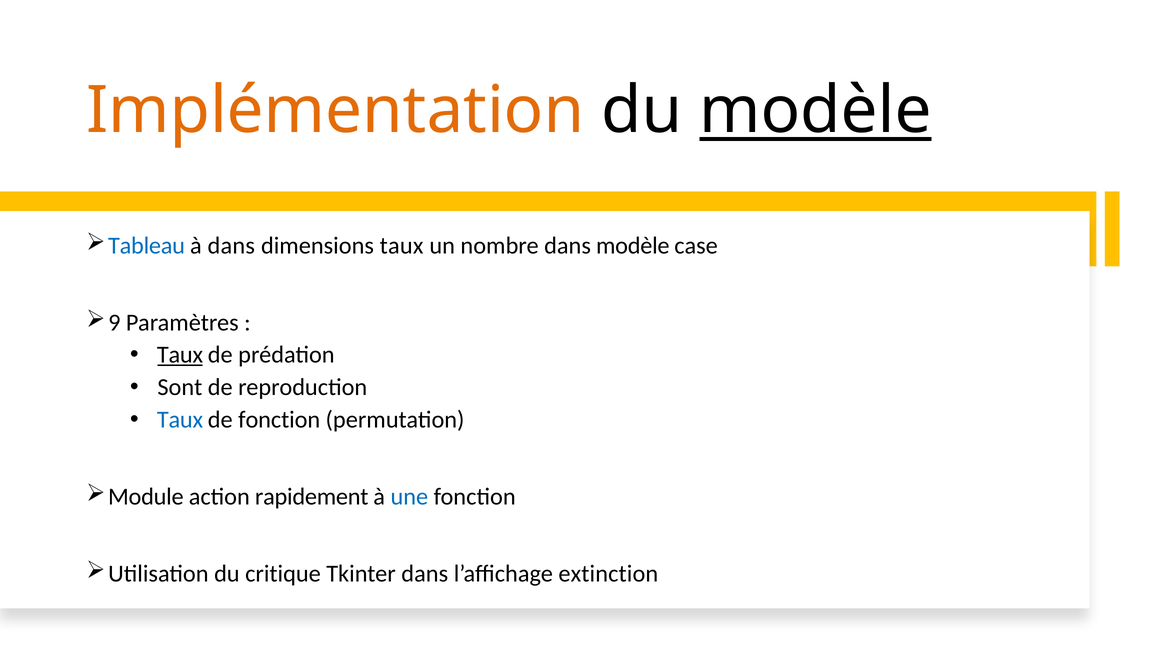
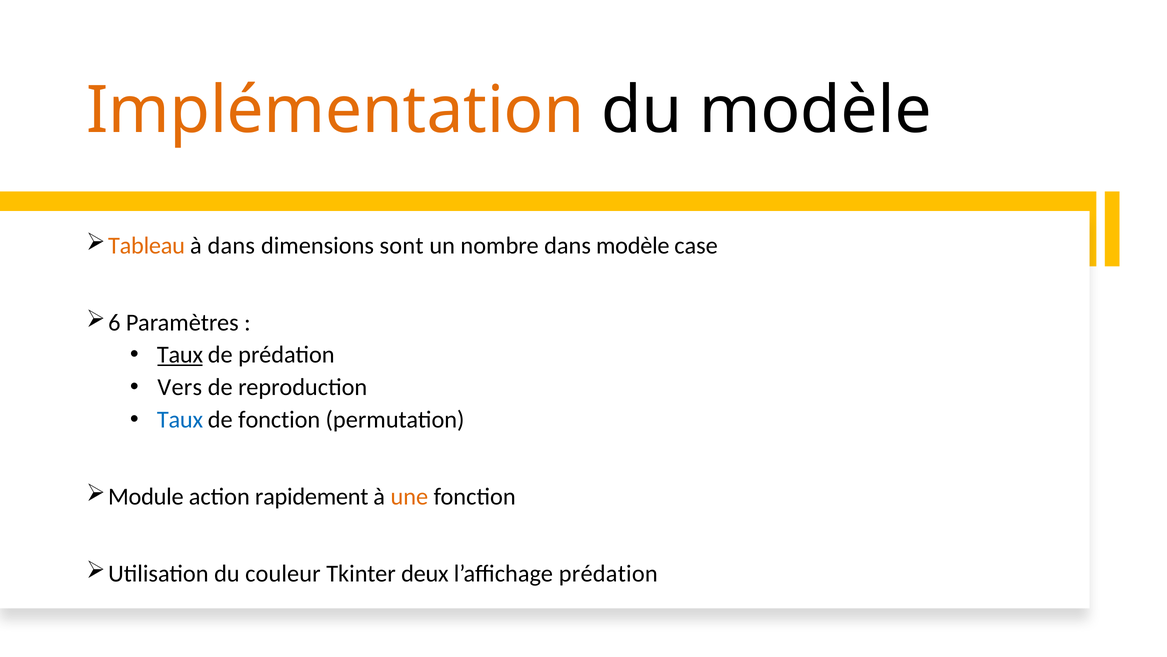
modèle underline: present -> none (815, 111)
Tableau colour: blue -> orange (147, 245)
dimensions taux: taux -> sont (402, 245)
9: 9 -> 6 (114, 322)
Sont: Sont -> Vers (180, 387)
une colour: blue -> orange (409, 496)
critique: critique -> couleur (283, 573)
Tkinter dans: dans -> deux (425, 573)
l’affichage extinction: extinction -> prédation (608, 573)
